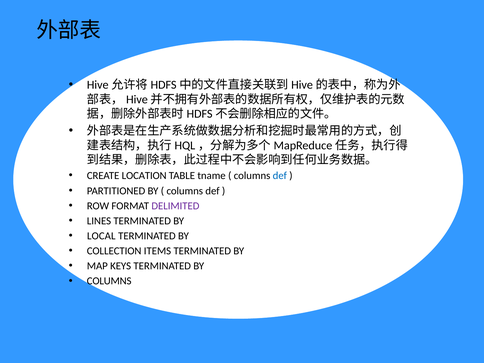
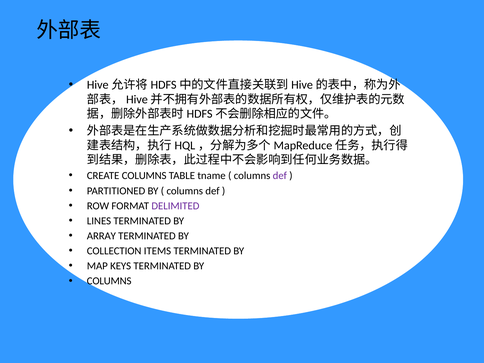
CREATE LOCATION: LOCATION -> COLUMNS (144, 176)
def colour: blue -> purple (280, 176)
LOCAL: LOCAL -> ARRAY (101, 236)
